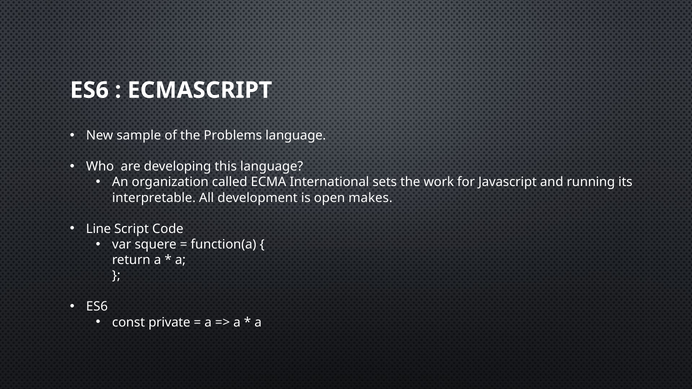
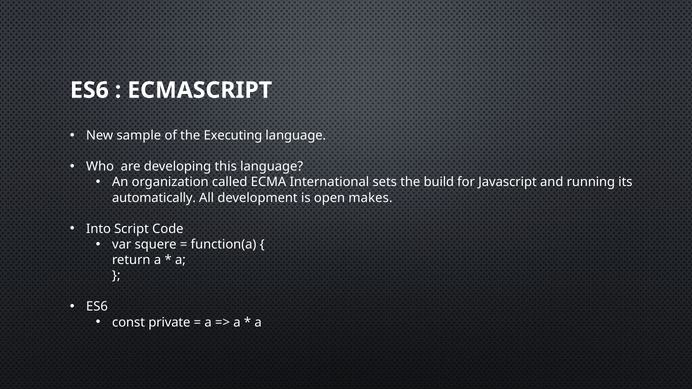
Problems: Problems -> Executing (233, 136)
work: work -> build (439, 182)
interpretable: interpretable -> automatically (154, 198)
Line: Line -> Into (98, 229)
